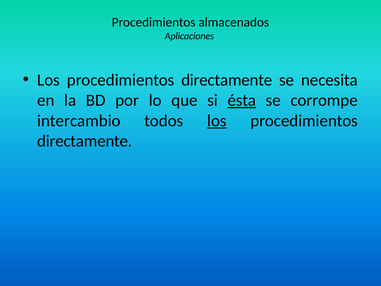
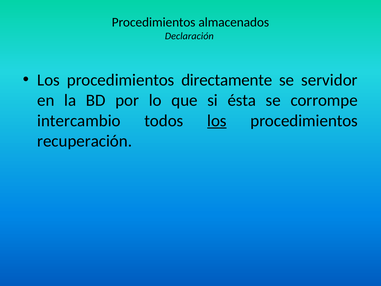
Aplicaciones: Aplicaciones -> Declaración (189, 36)
necesita: necesita -> servidor (329, 80)
ésta underline: present -> none (242, 100)
directamente: directamente -> recuperación (85, 141)
